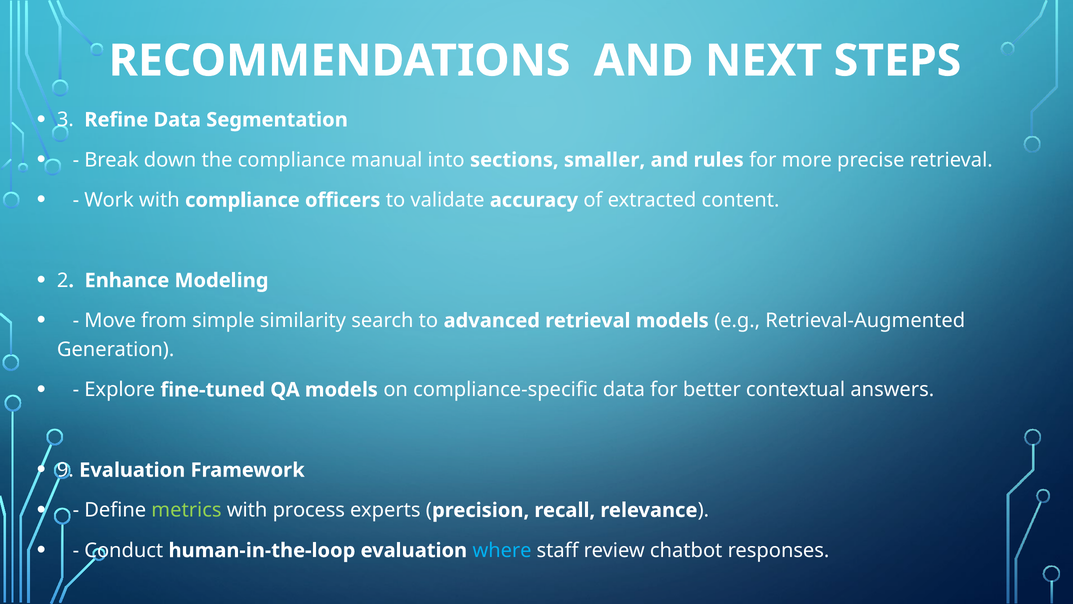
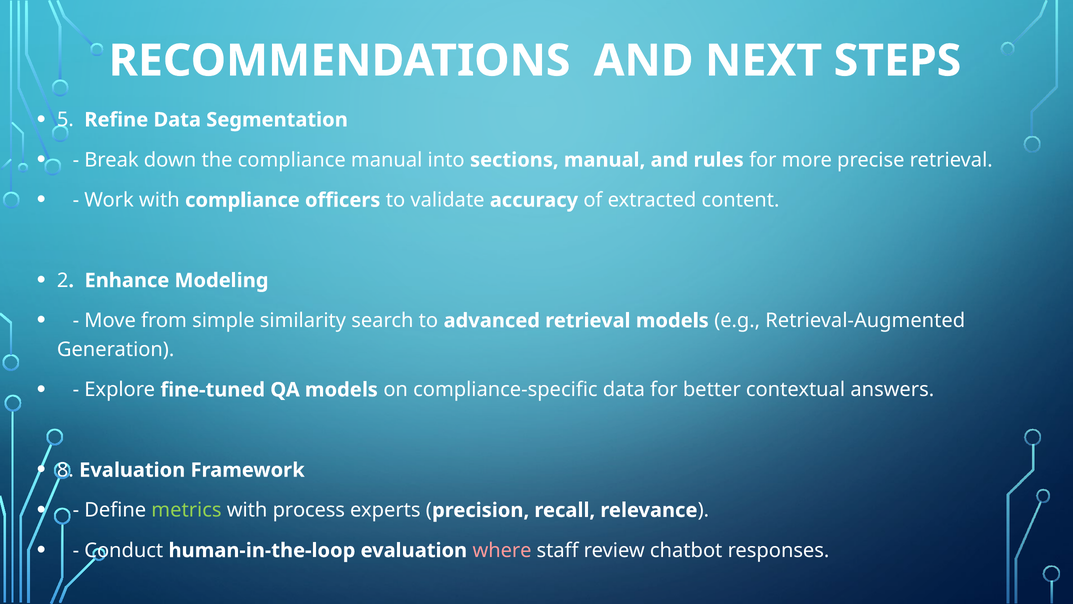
3: 3 -> 5 (65, 120)
sections smaller: smaller -> manual (605, 160)
9: 9 -> 8 (65, 470)
where colour: light blue -> pink (502, 550)
